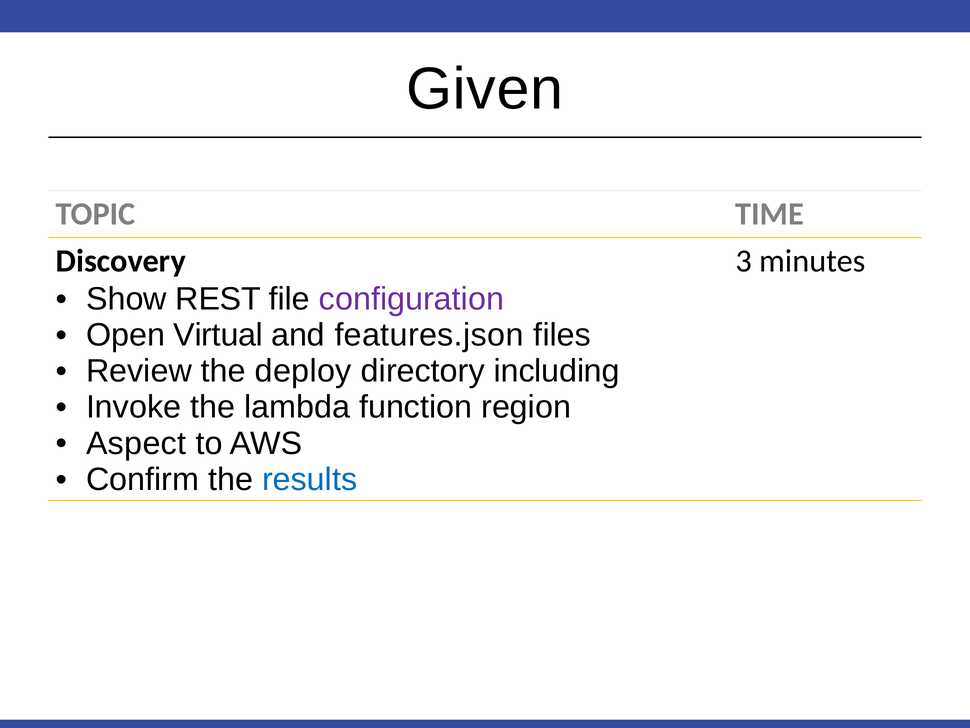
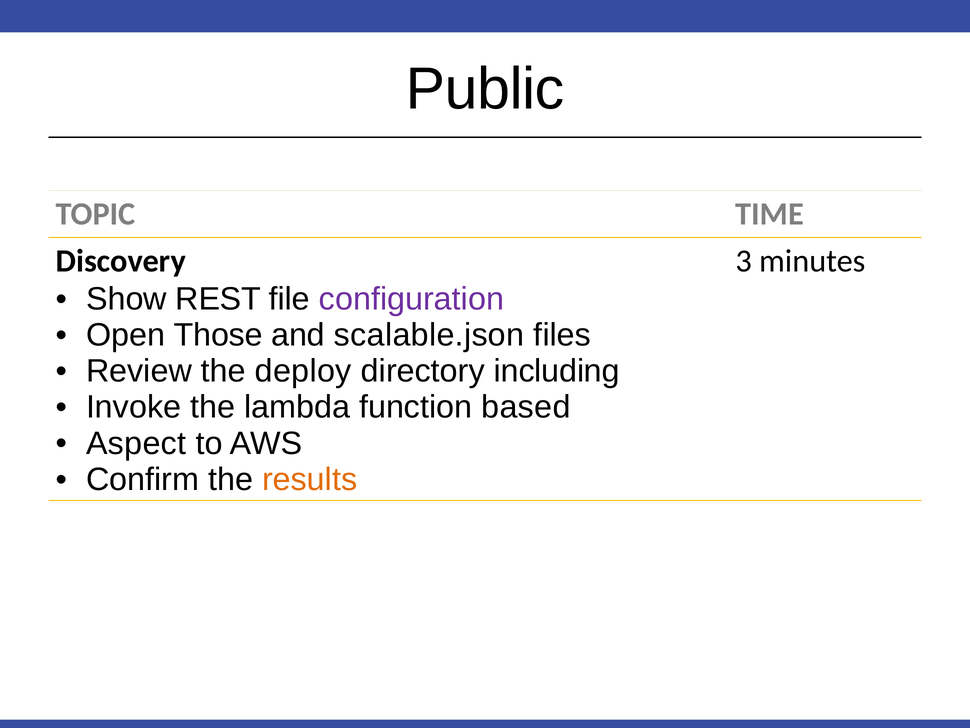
Given: Given -> Public (485, 89)
Virtual: Virtual -> Those (218, 335)
features.json: features.json -> scalable.json (429, 335)
region: region -> based (526, 407)
results colour: blue -> orange (310, 479)
